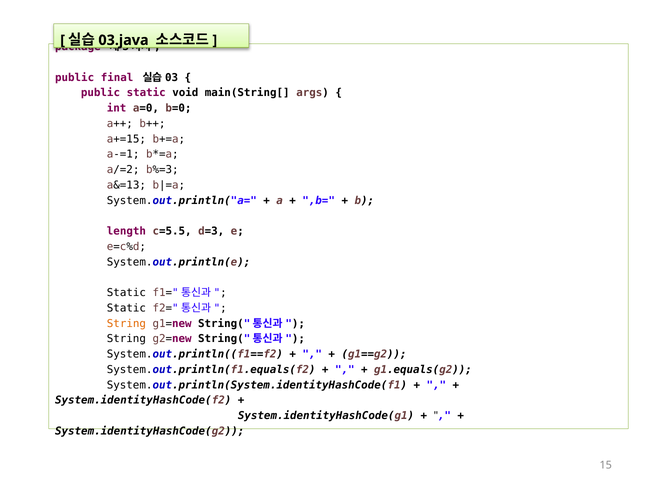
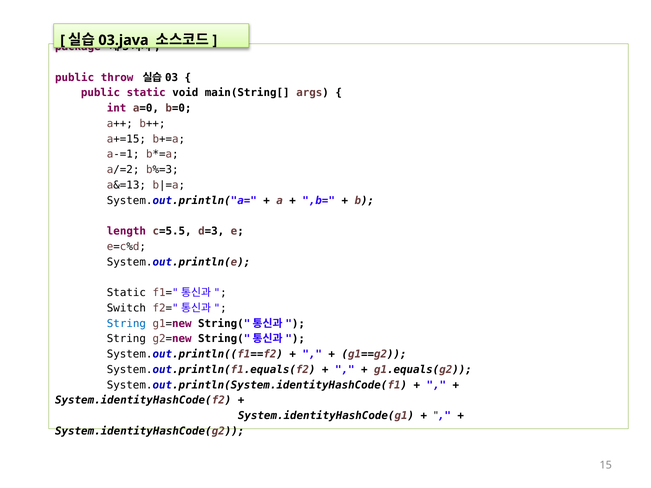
final: final -> throw (117, 78)
Static: Static -> Switch (126, 308)
String colour: orange -> blue (126, 324)
